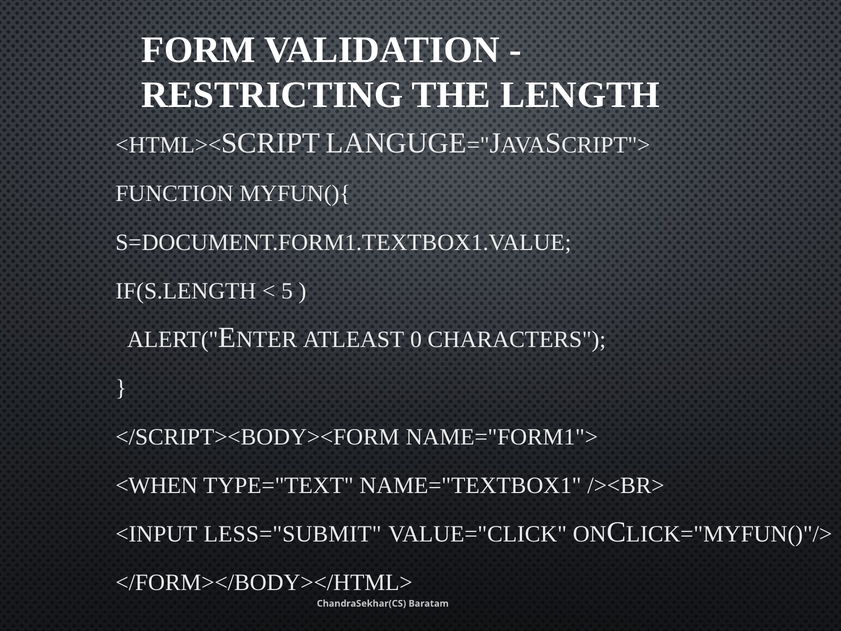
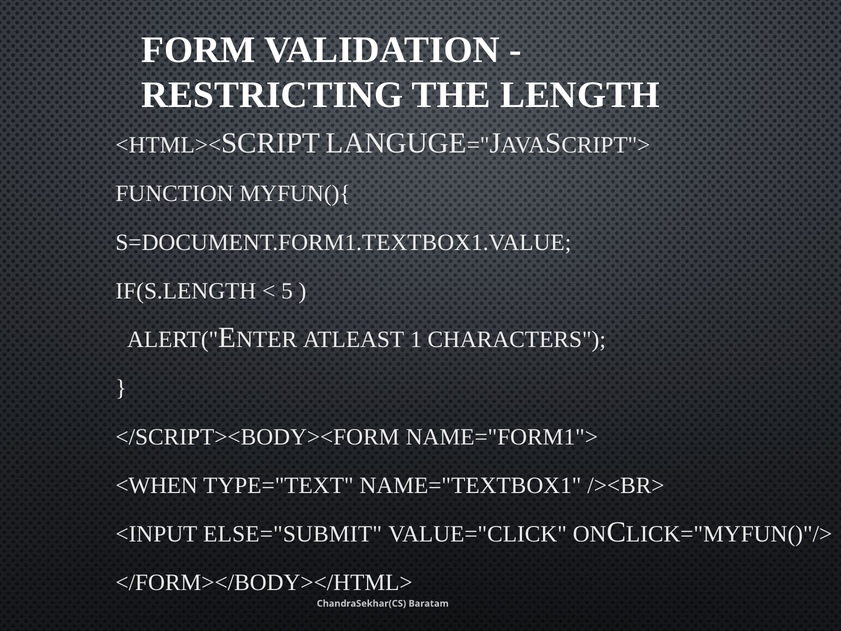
0: 0 -> 1 (416, 339)
LESS="SUBMIT: LESS="SUBMIT -> ELSE="SUBMIT (293, 534)
